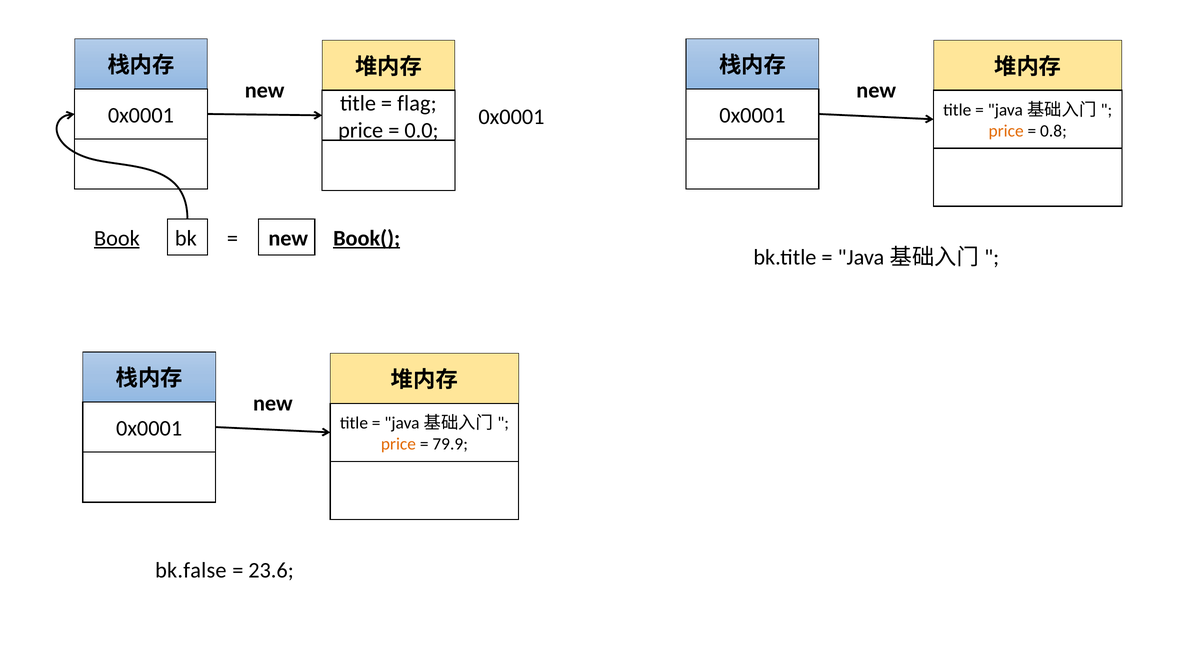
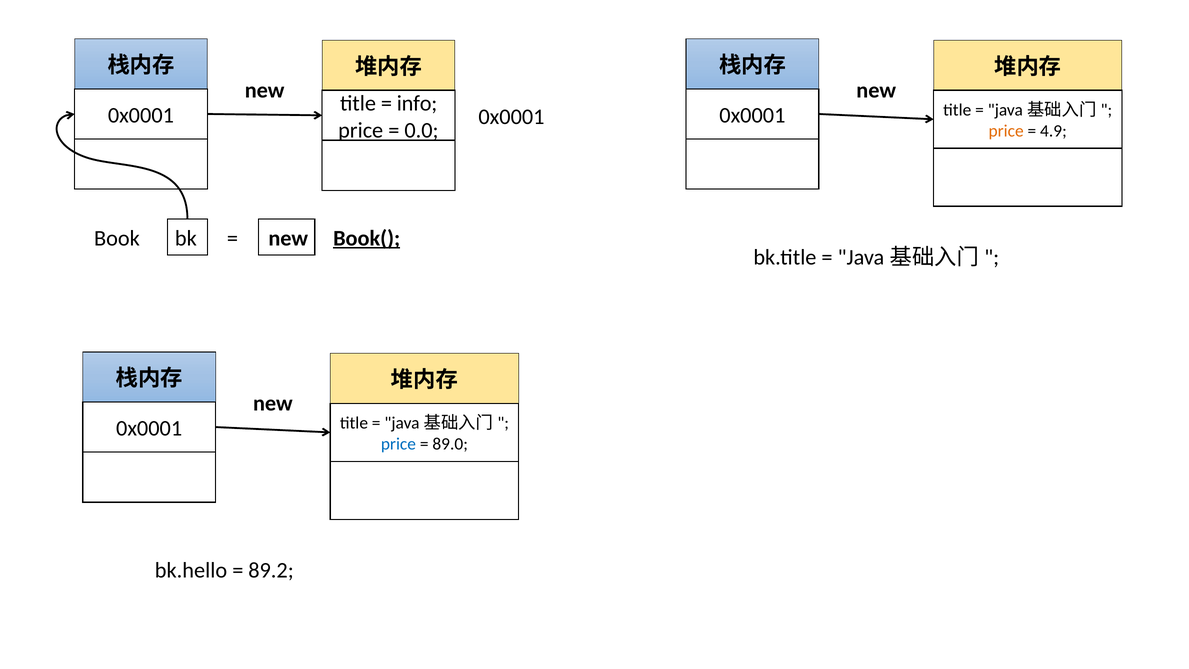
flag: flag -> info (417, 103)
0.8: 0.8 -> 4.9 (1053, 131)
Book underline: present -> none (117, 238)
price colour: orange -> blue (398, 444)
79.9: 79.9 -> 89.0 (450, 444)
bk.false: bk.false -> bk.hello (191, 570)
23.6: 23.6 -> 89.2 (271, 570)
